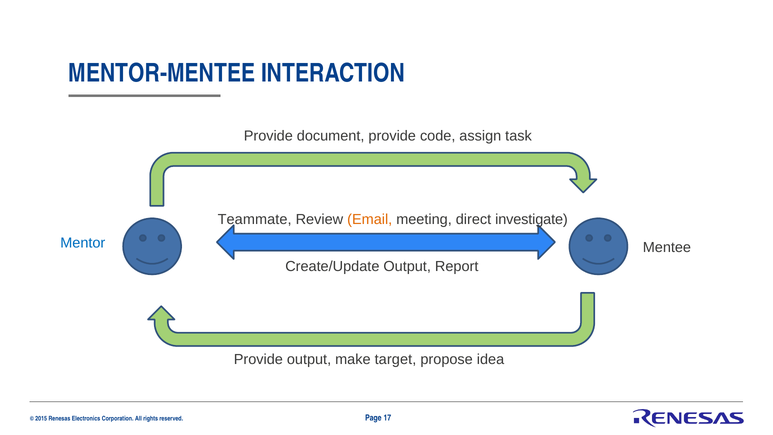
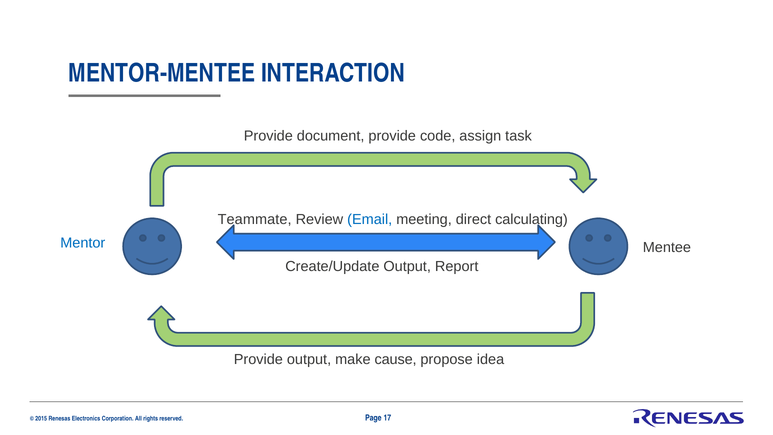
Email colour: orange -> blue (370, 219)
investigate: investigate -> calculating (531, 219)
target: target -> cause (396, 359)
